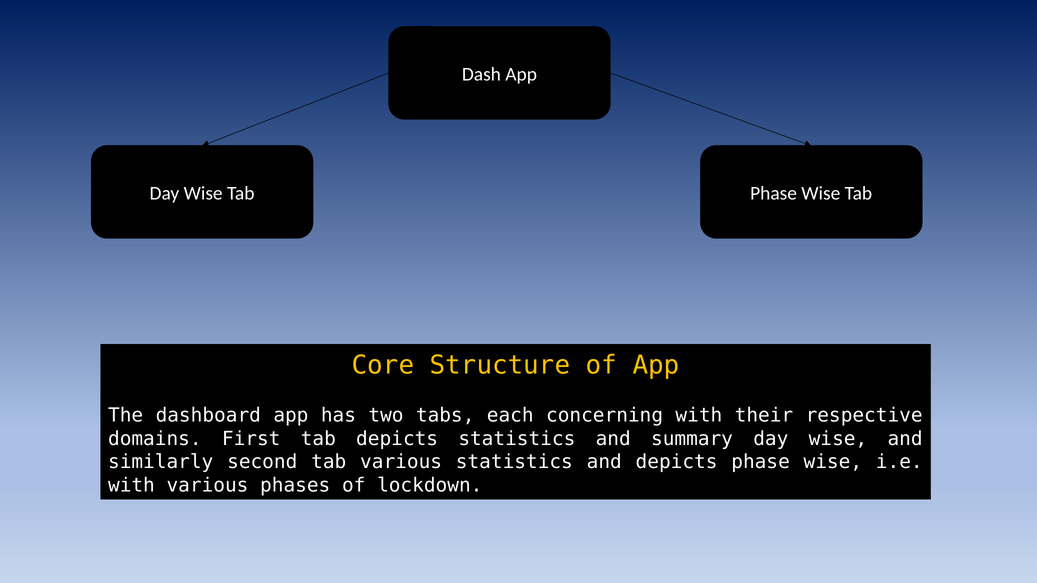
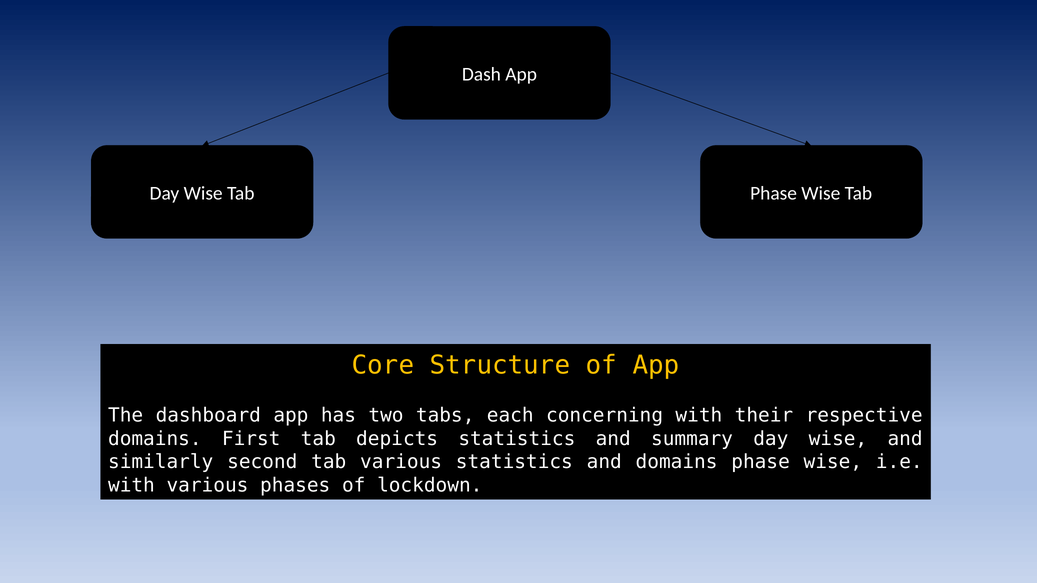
and depicts: depicts -> domains (677, 462)
